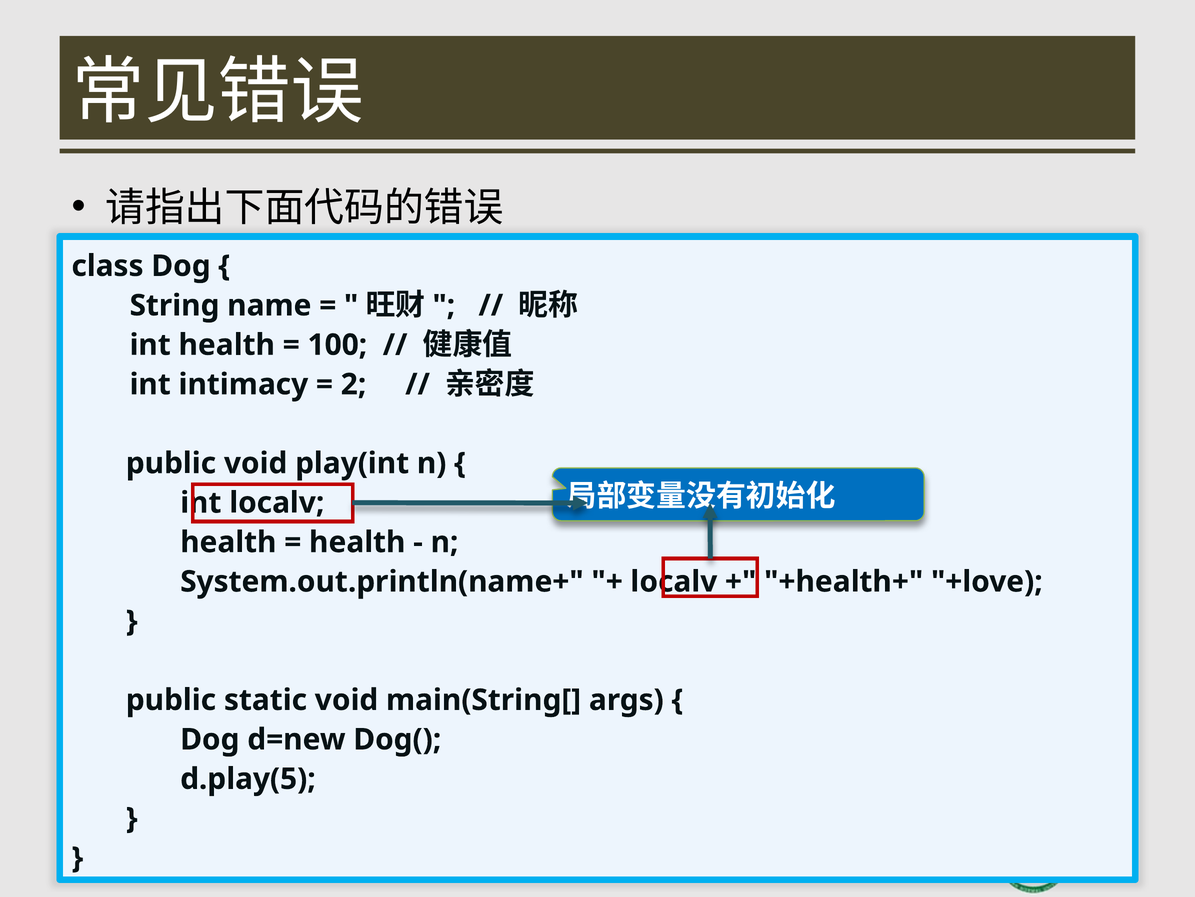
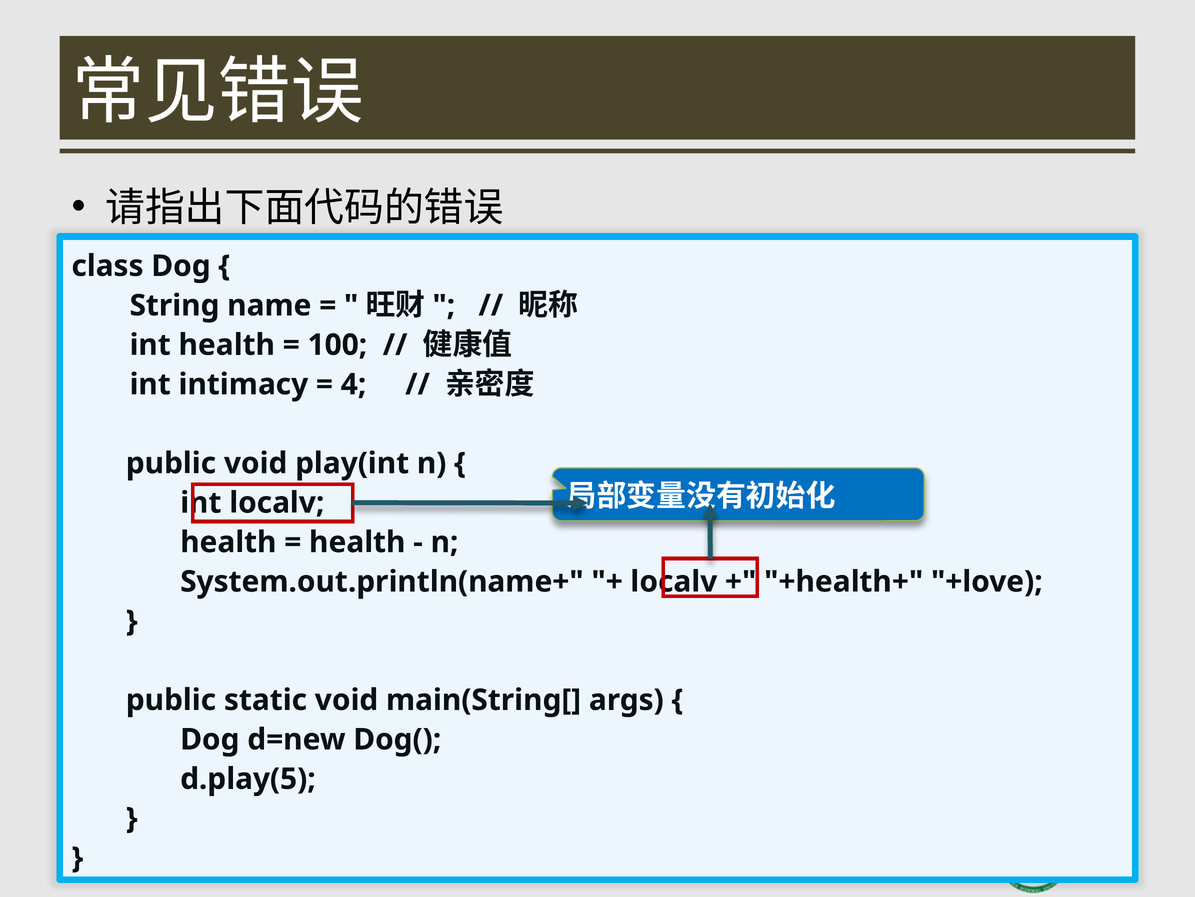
2: 2 -> 4 (354, 384)
